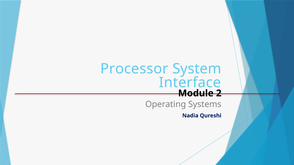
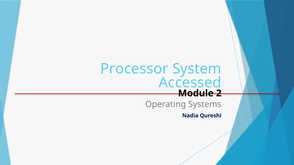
Interface: Interface -> Accessed (190, 83)
